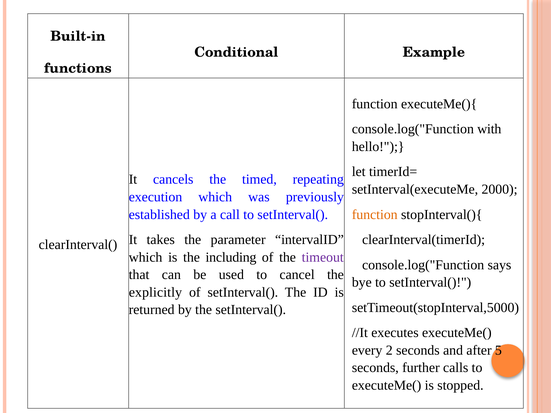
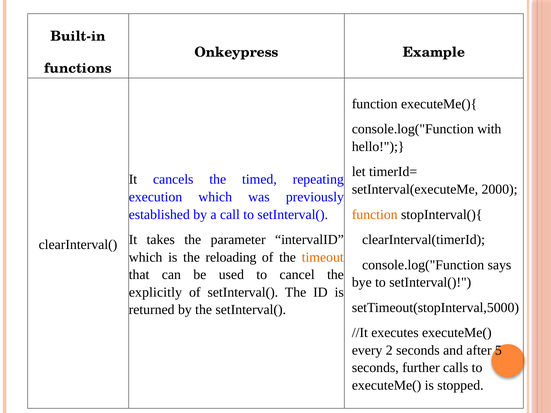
Conditional: Conditional -> Onkeypress (236, 52)
including: including -> reloading (231, 257)
timeout colour: purple -> orange (323, 257)
